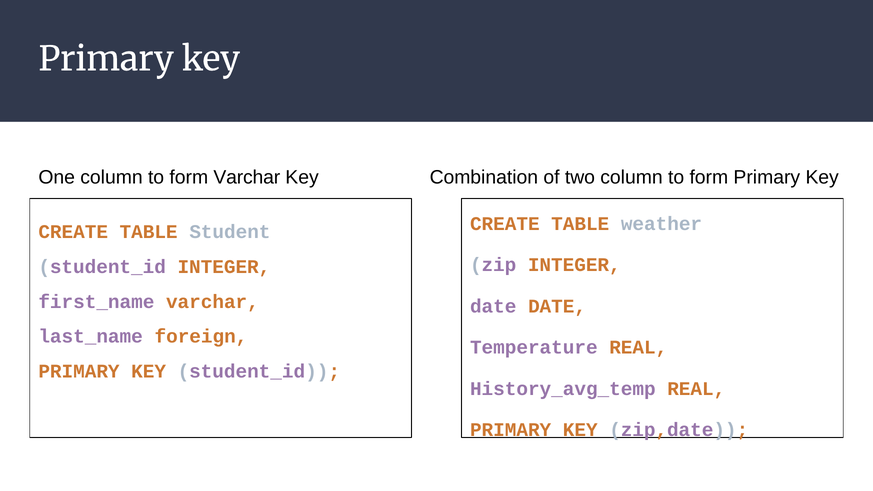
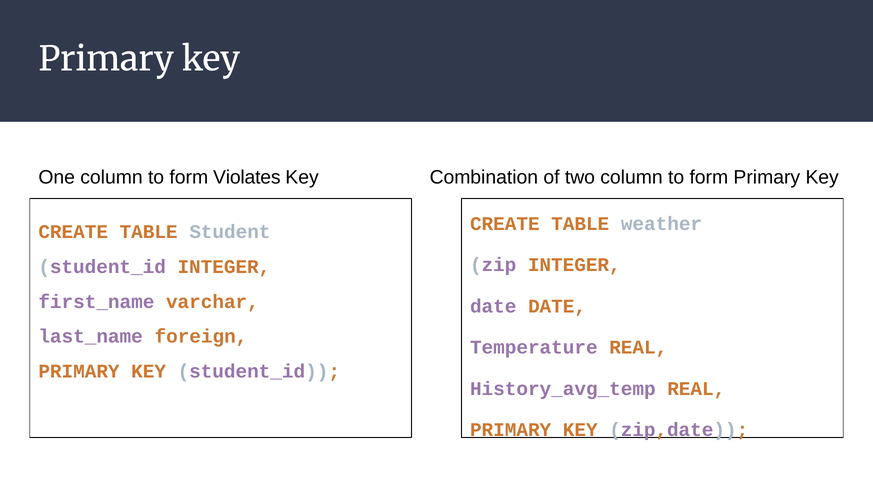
form Varchar: Varchar -> Violates (247, 177)
